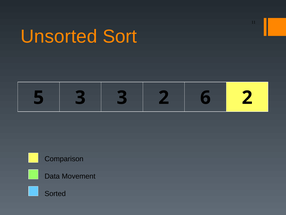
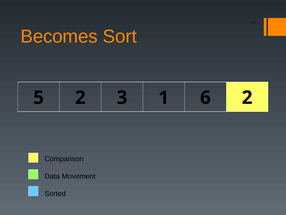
Unsorted: Unsorted -> Becomes (59, 36)
5 3: 3 -> 2 (80, 97)
3 2: 2 -> 1 (164, 97)
